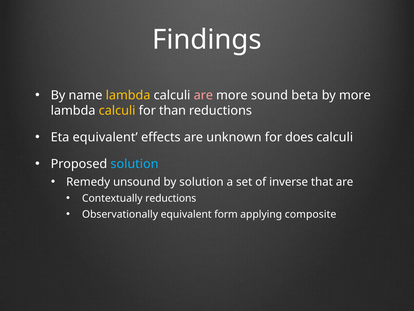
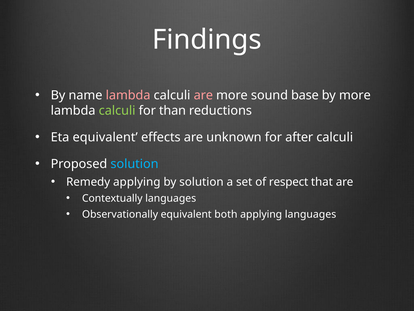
lambda colour: yellow -> pink (128, 95)
beta: beta -> base (305, 95)
calculi colour: yellow -> light green (117, 110)
does: does -> after (299, 137)
Remedy unsound: unsound -> applying (137, 182)
inverse: inverse -> respect (289, 182)
Contextually reductions: reductions -> languages (171, 198)
form: form -> both (226, 214)
applying composite: composite -> languages (311, 214)
